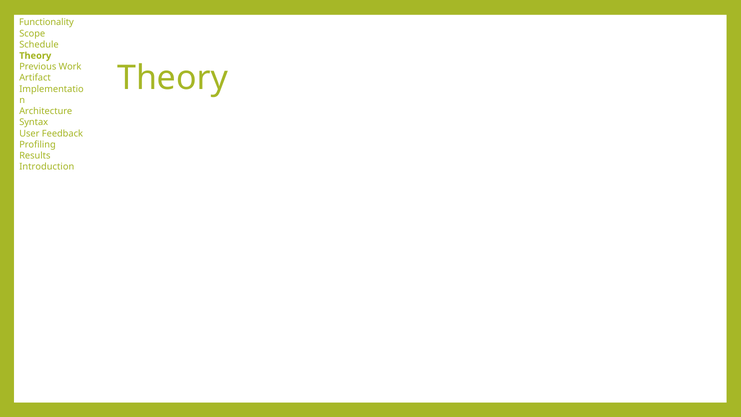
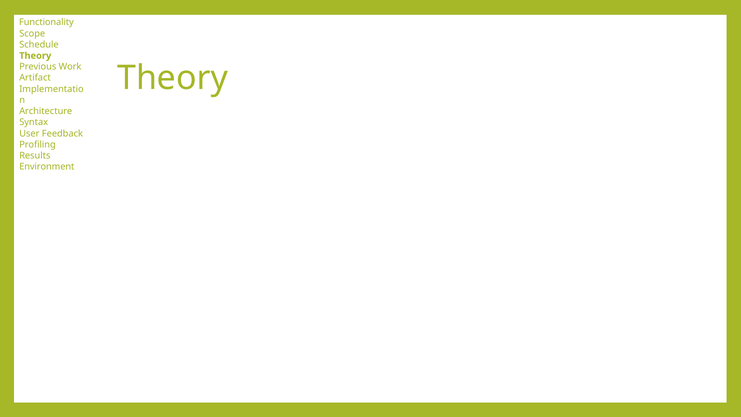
Introduction: Introduction -> Environment (47, 167)
